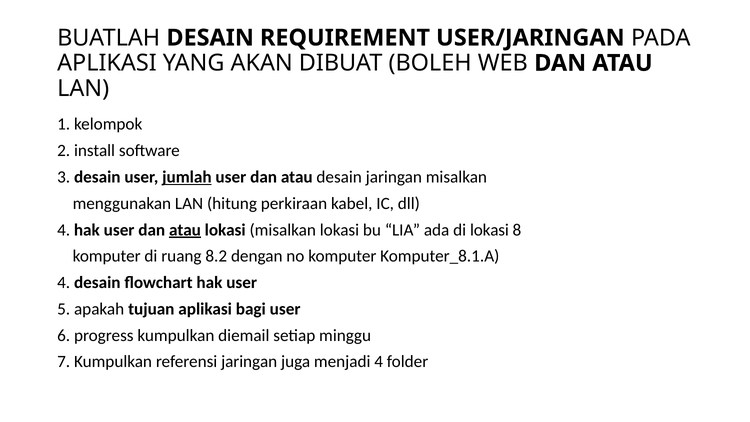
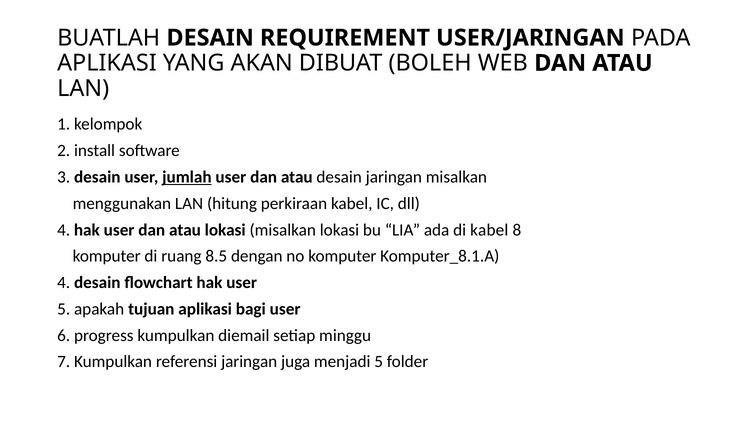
atau underline: present -> none (185, 230)
di lokasi: lokasi -> kabel (489, 230)
8.2: 8.2 -> 8.5 (216, 256)
menjadi 4: 4 -> 5 (379, 362)
